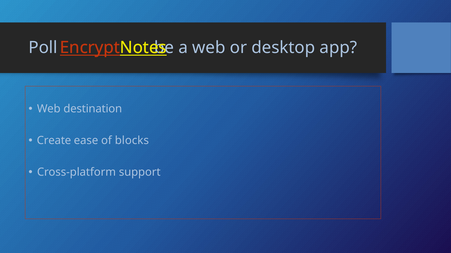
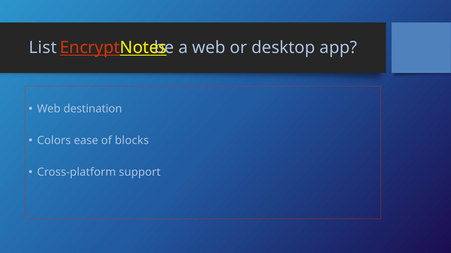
Poll: Poll -> List (43, 48)
Create: Create -> Colors (54, 141)
